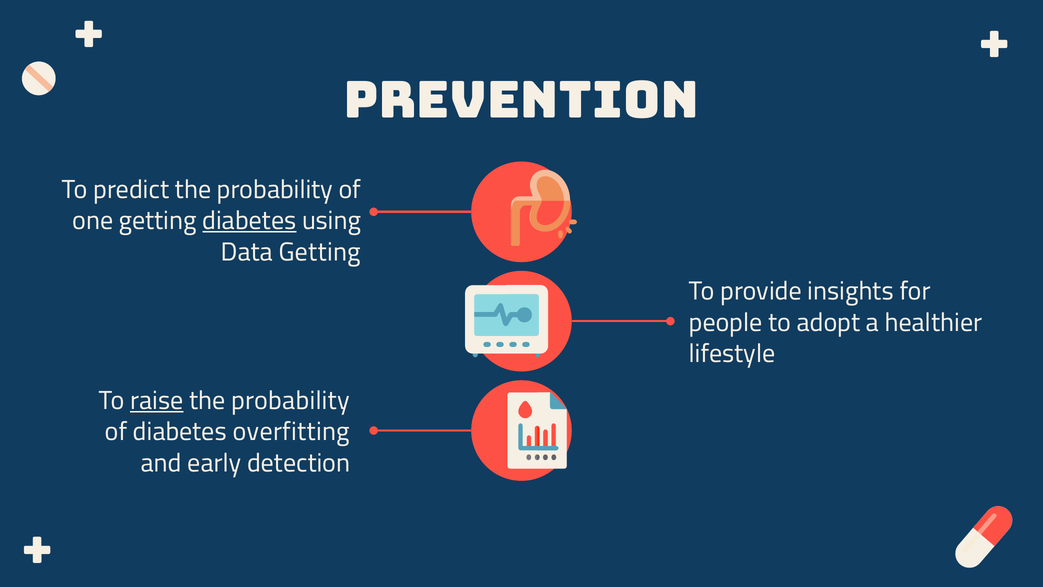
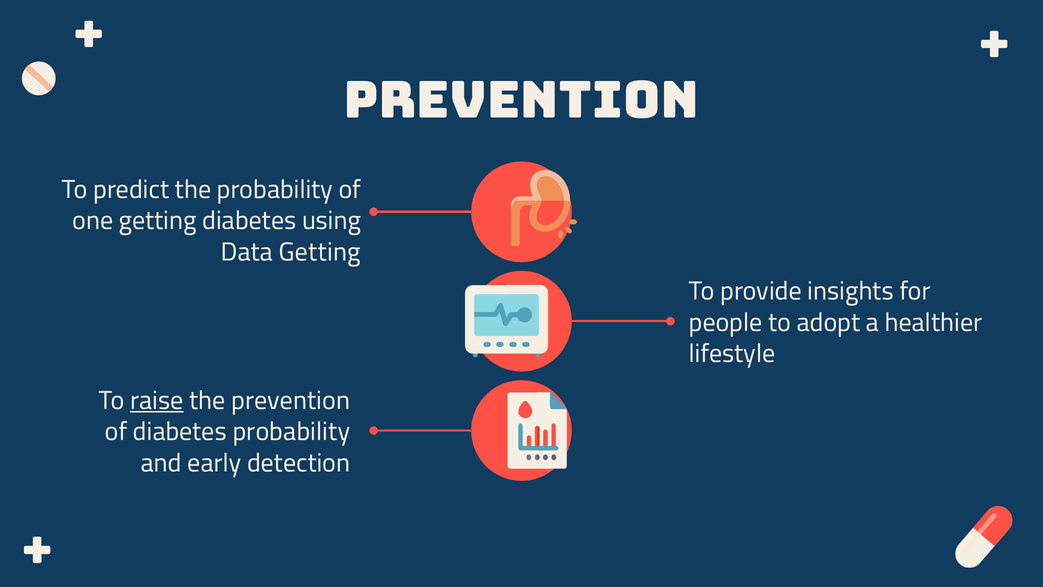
diabetes underline: present -> none (249, 221)
probability: probability -> prevention (291, 400)
diabetes overfitting: overfitting -> probability (291, 432)
